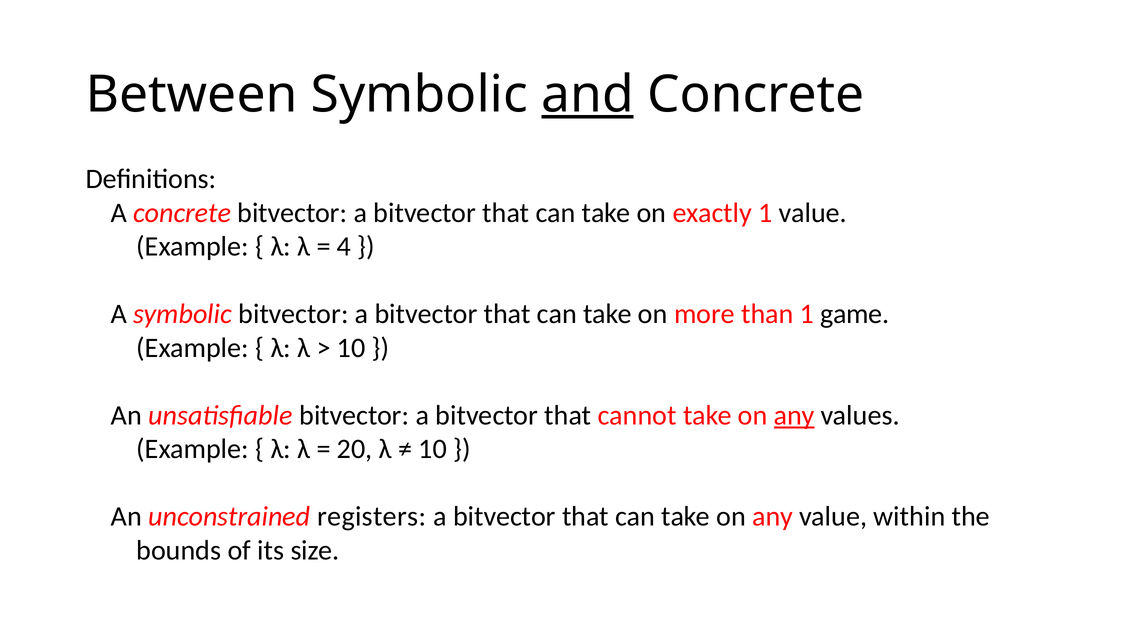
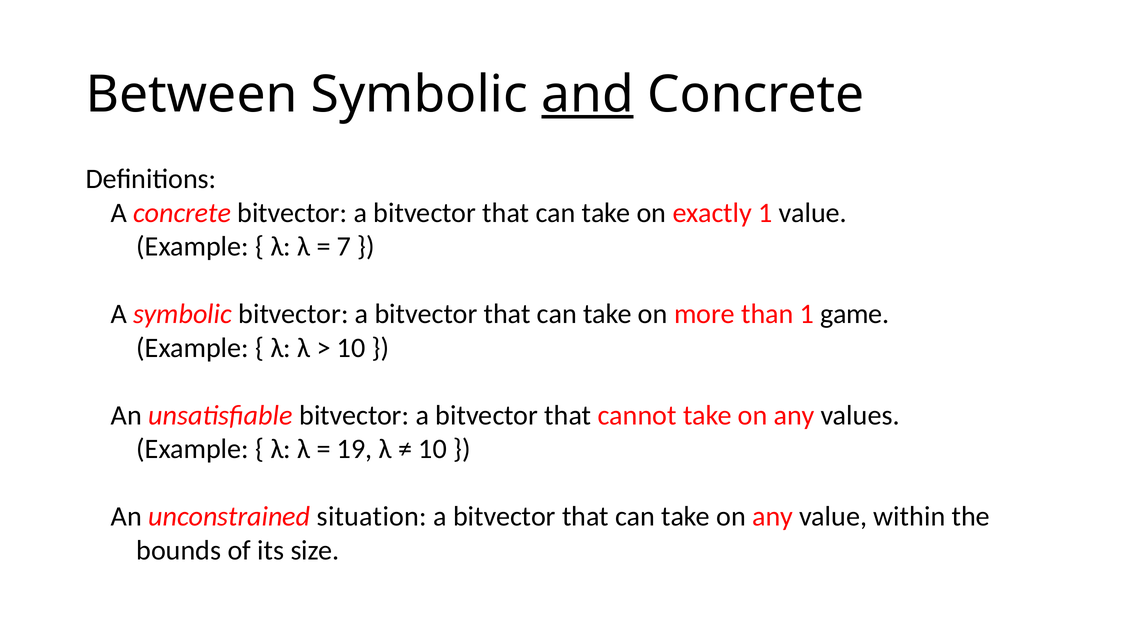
4: 4 -> 7 (344, 246)
any underline: present -> none (794, 415)
20: 20 -> 19 (355, 449)
registers: registers -> situation (372, 516)
